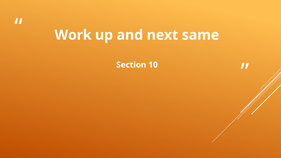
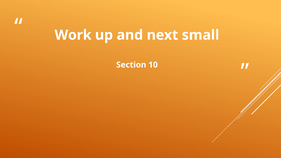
same: same -> small (201, 35)
